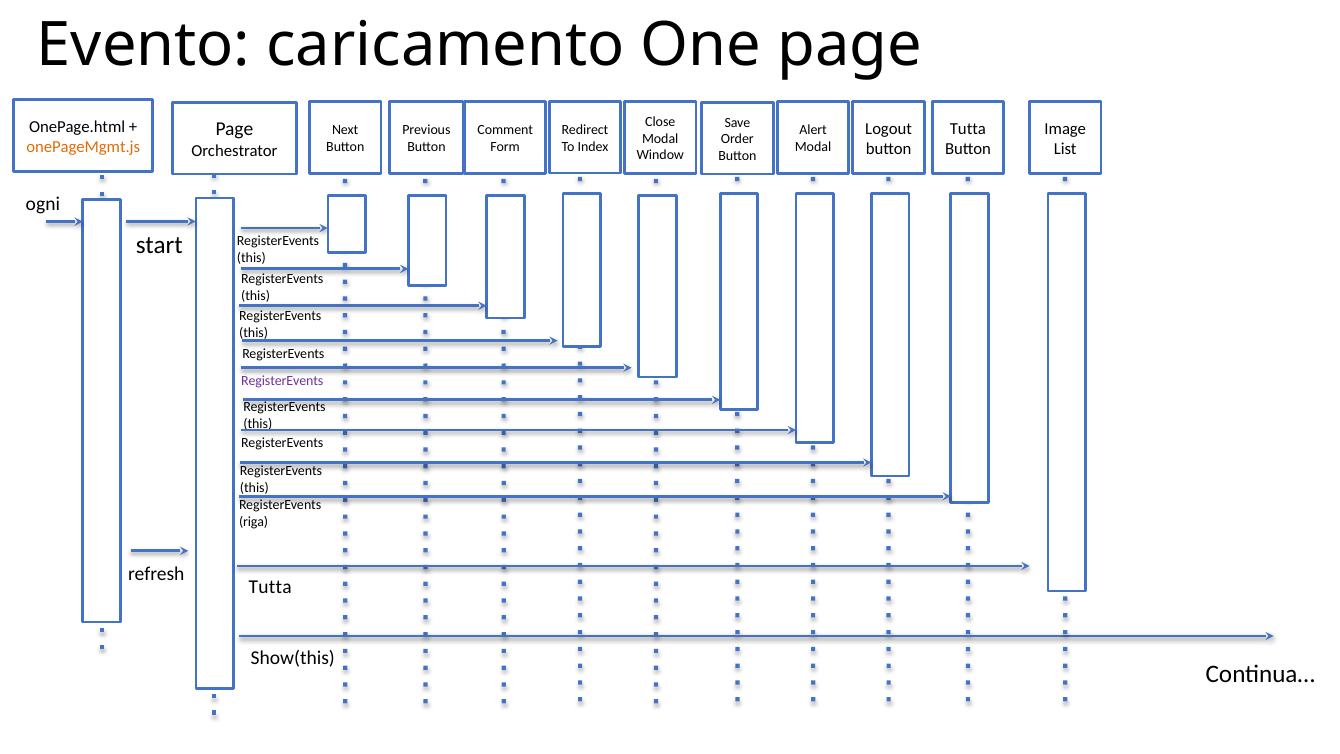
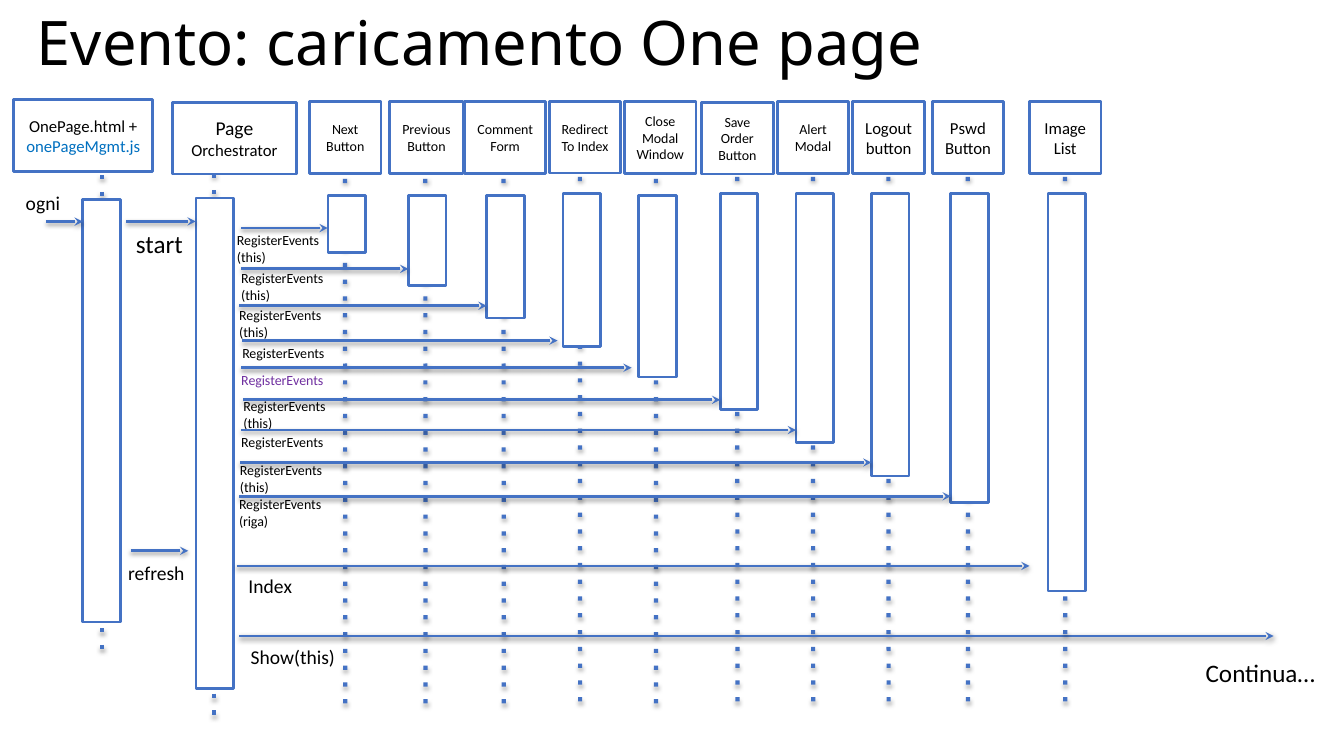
Tutta: Tutta -> Pswd (968, 129)
onePageMgmt.js colour: orange -> blue (83, 147)
Tutta: Tutta -> Index (270, 587)
